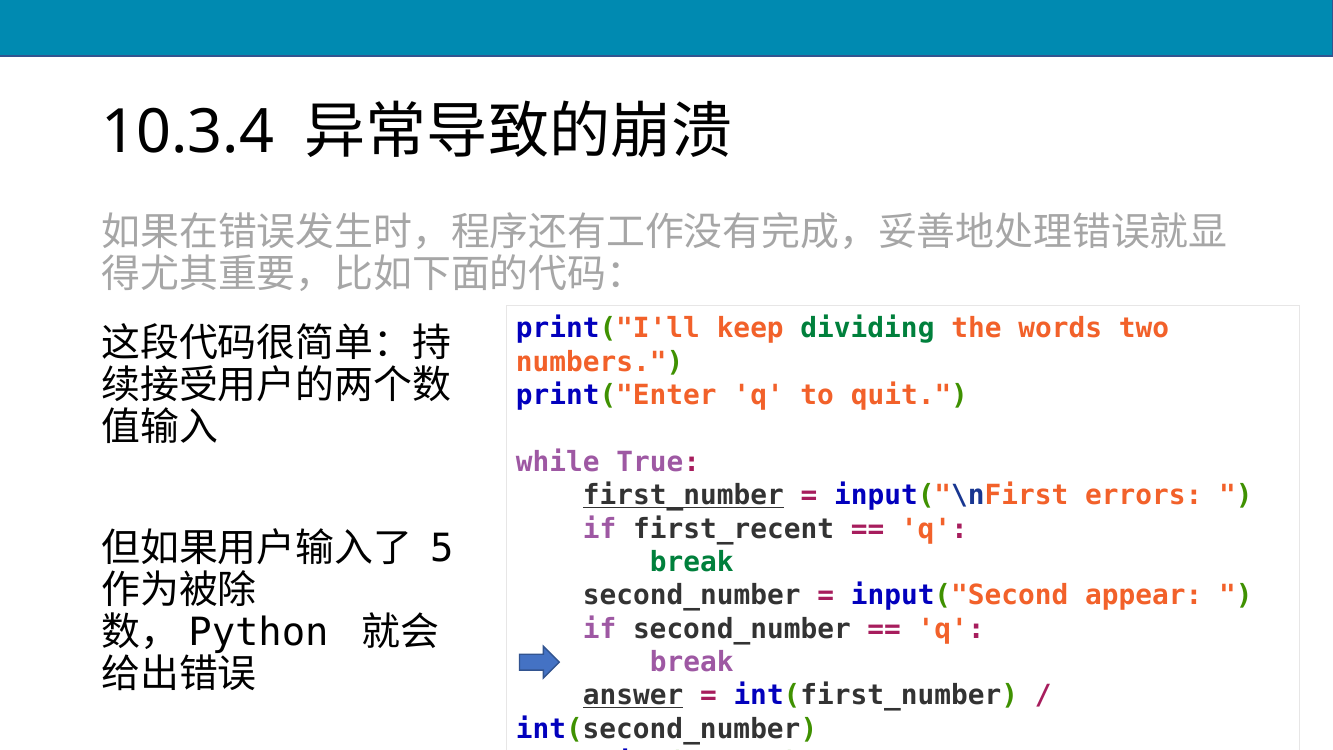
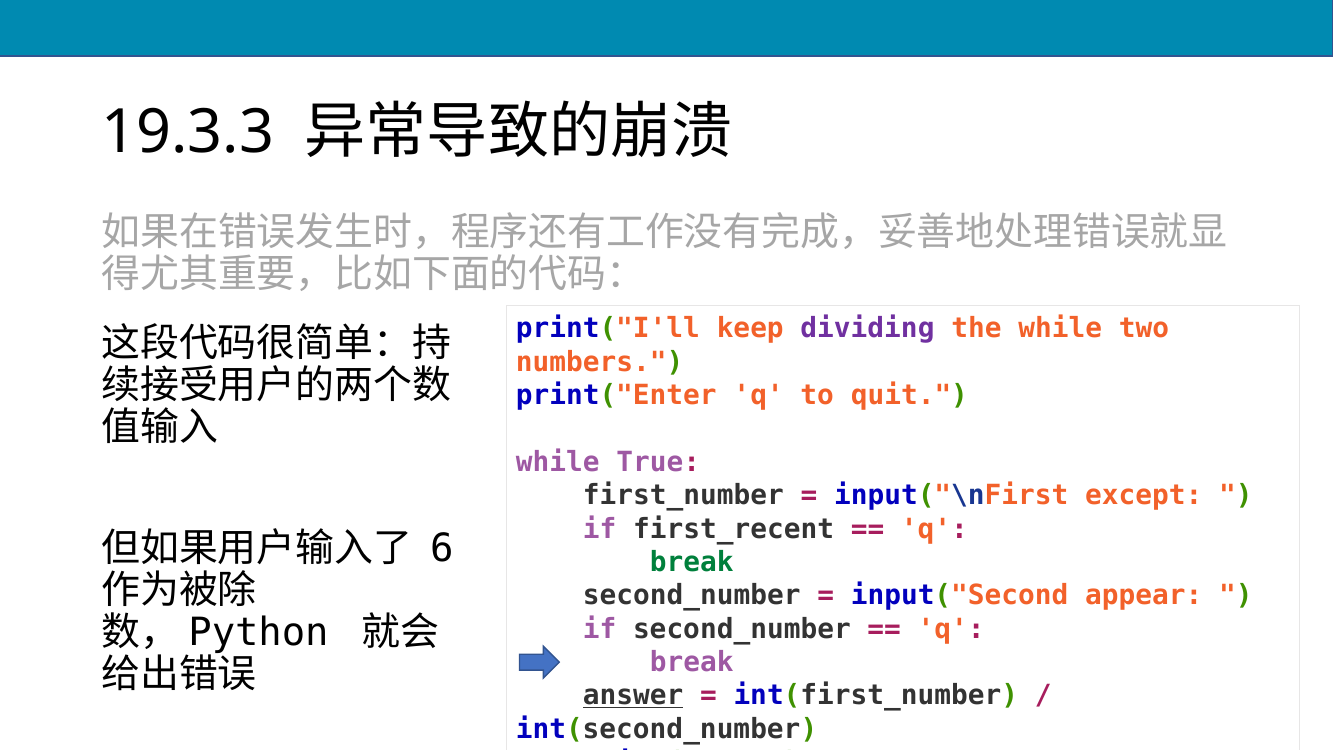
10.3.4: 10.3.4 -> 19.3.3 (188, 132)
dividing colour: green -> purple (867, 329)
the words: words -> while (1060, 329)
first_number underline: present -> none (683, 495)
errors: errors -> except (1144, 495)
5: 5 -> 6 (442, 548)
